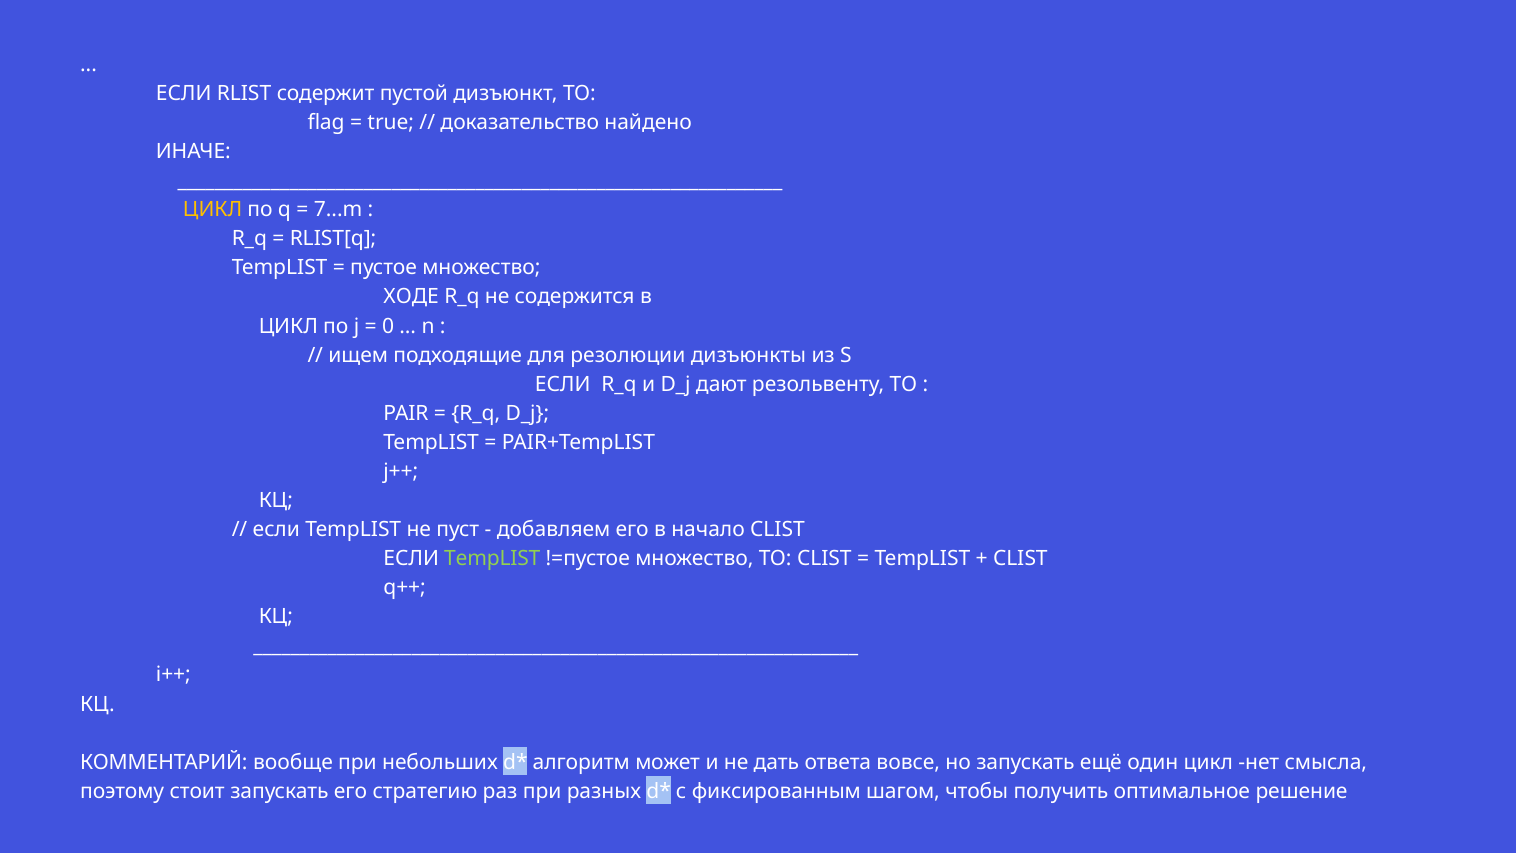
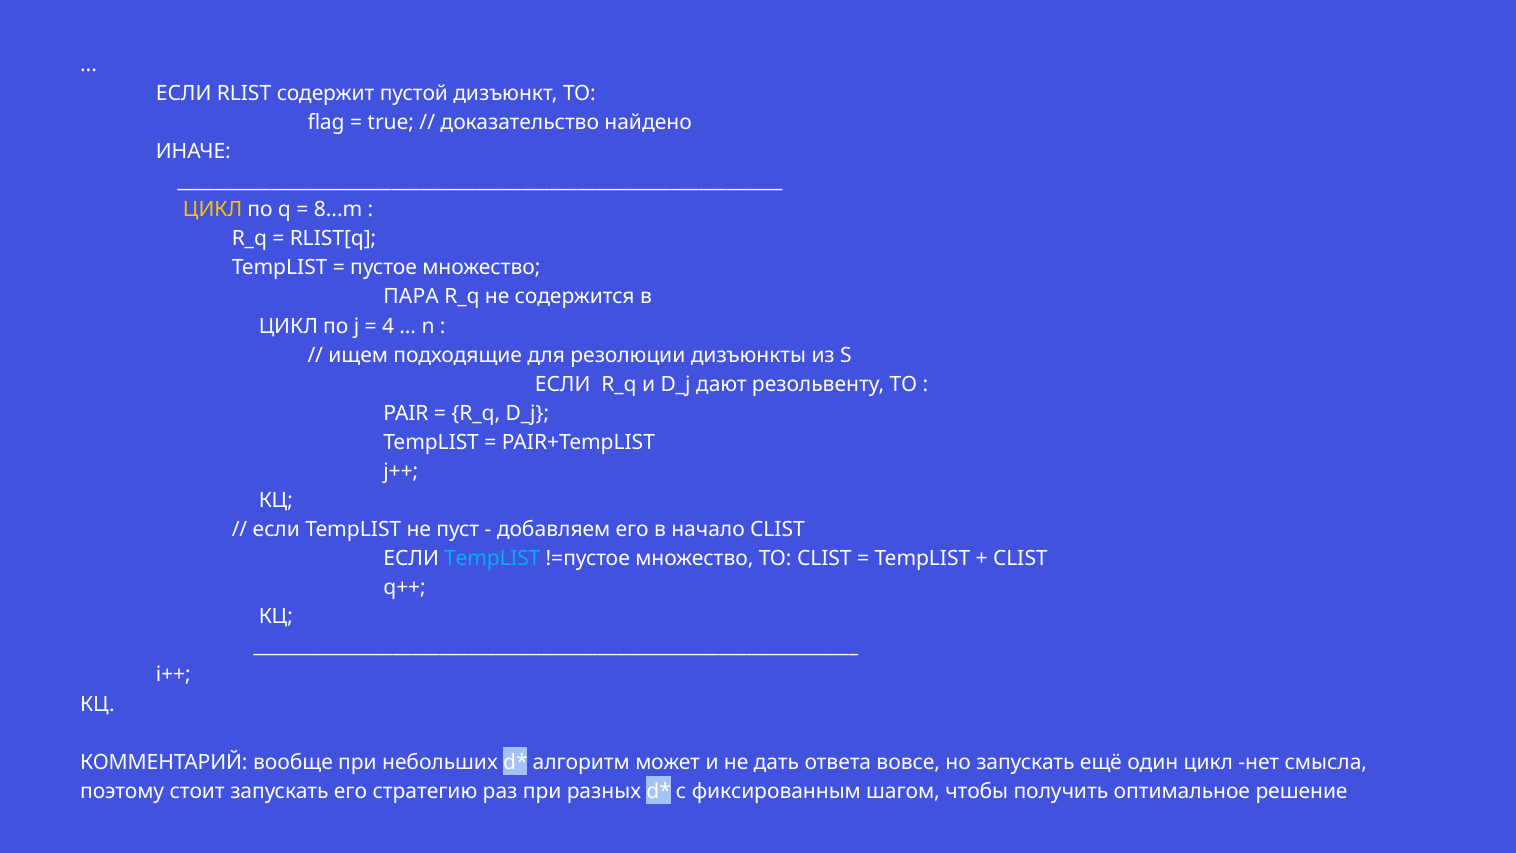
7...m: 7...m -> 8...m (338, 210)
ХОДЕ: ХОДЕ -> ПАРА (411, 297)
0: 0 -> 4 (388, 326)
TempLIST colour: light green -> light blue (492, 559)
